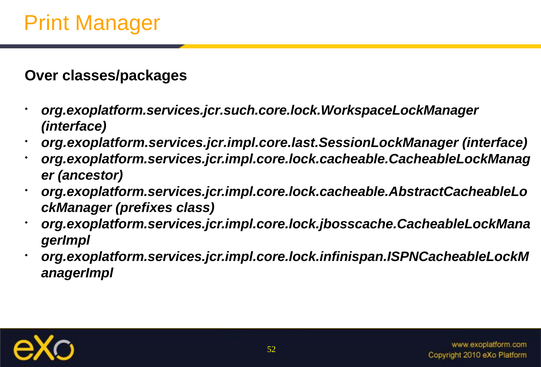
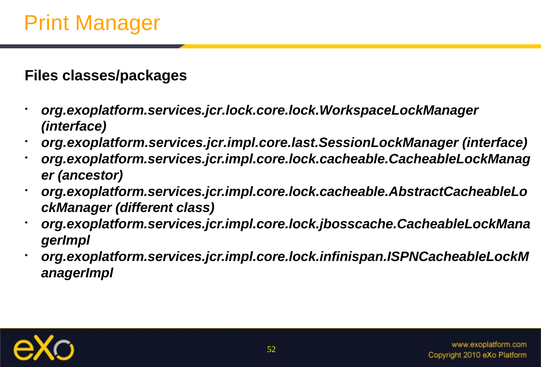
Over: Over -> Files (41, 75)
org.exoplatform.services.jcr.such.core.lock.WorkspaceLockManager: org.exoplatform.services.jcr.such.core.lock.WorkspaceLockManager -> org.exoplatform.services.jcr.lock.core.lock.WorkspaceLockManager (260, 110)
prefixes: prefixes -> different (144, 208)
